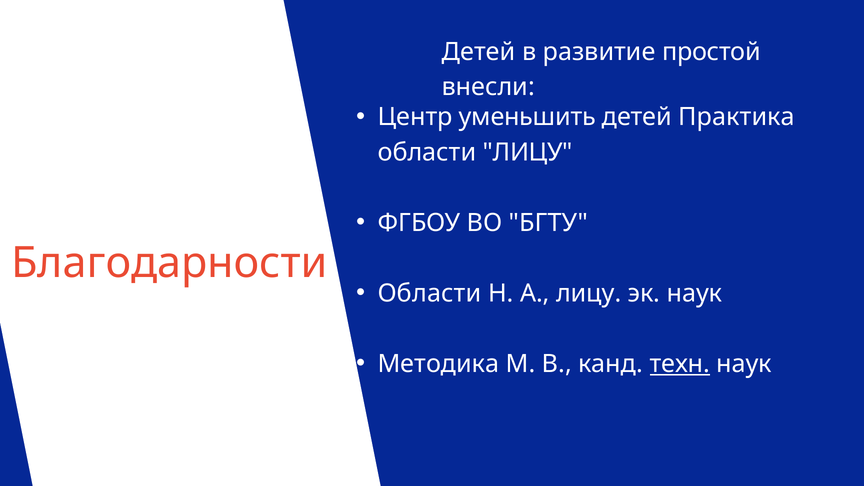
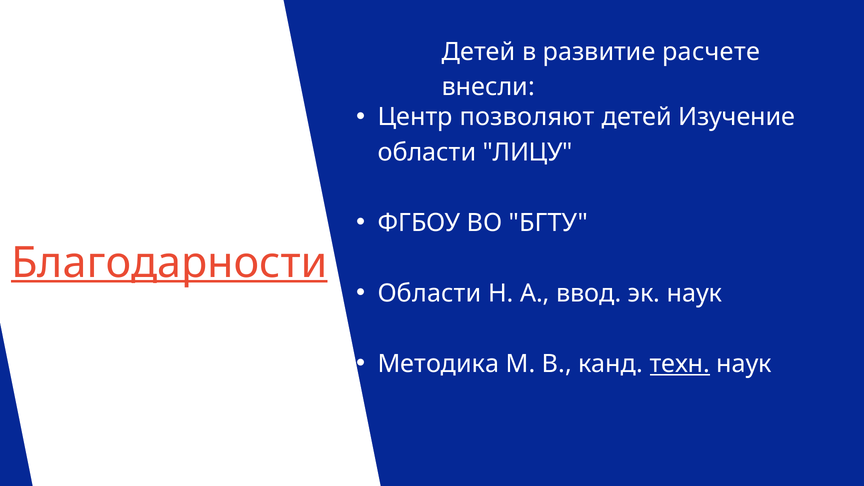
простой: простой -> расчете (711, 52)
уменьшить: уменьшить -> позволяют (527, 117)
Практика: Практика -> Изучение (737, 117)
Благодарности underline: none -> present (169, 263)
А лицу: лицу -> ввод (589, 293)
